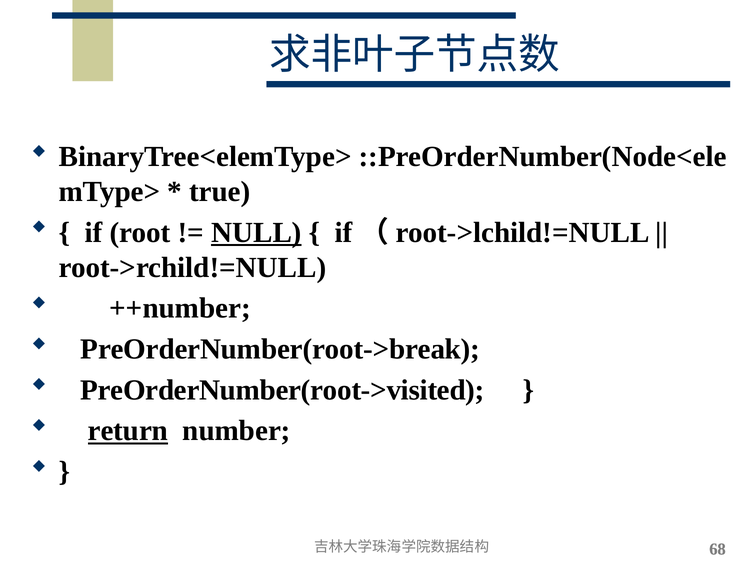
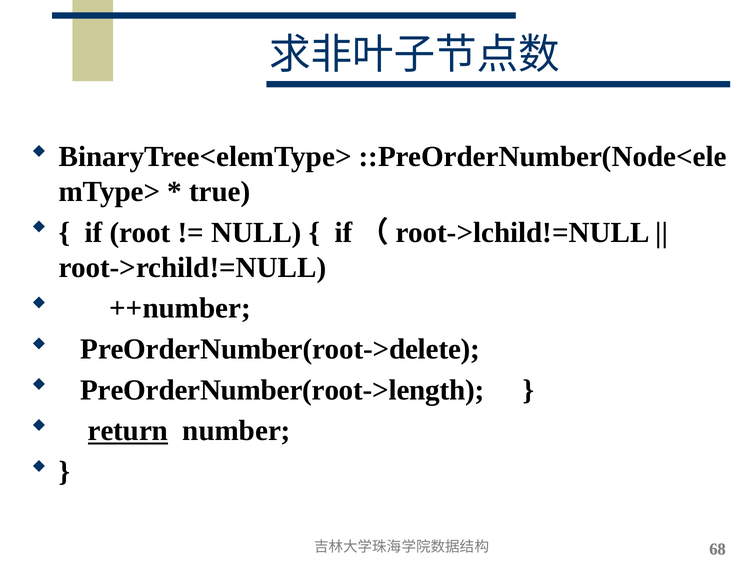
NULL underline: present -> none (256, 232)
PreOrderNumber(root->break: PreOrderNumber(root->break -> PreOrderNumber(root->delete (280, 349)
PreOrderNumber(root->visited: PreOrderNumber(root->visited -> PreOrderNumber(root->length (282, 390)
